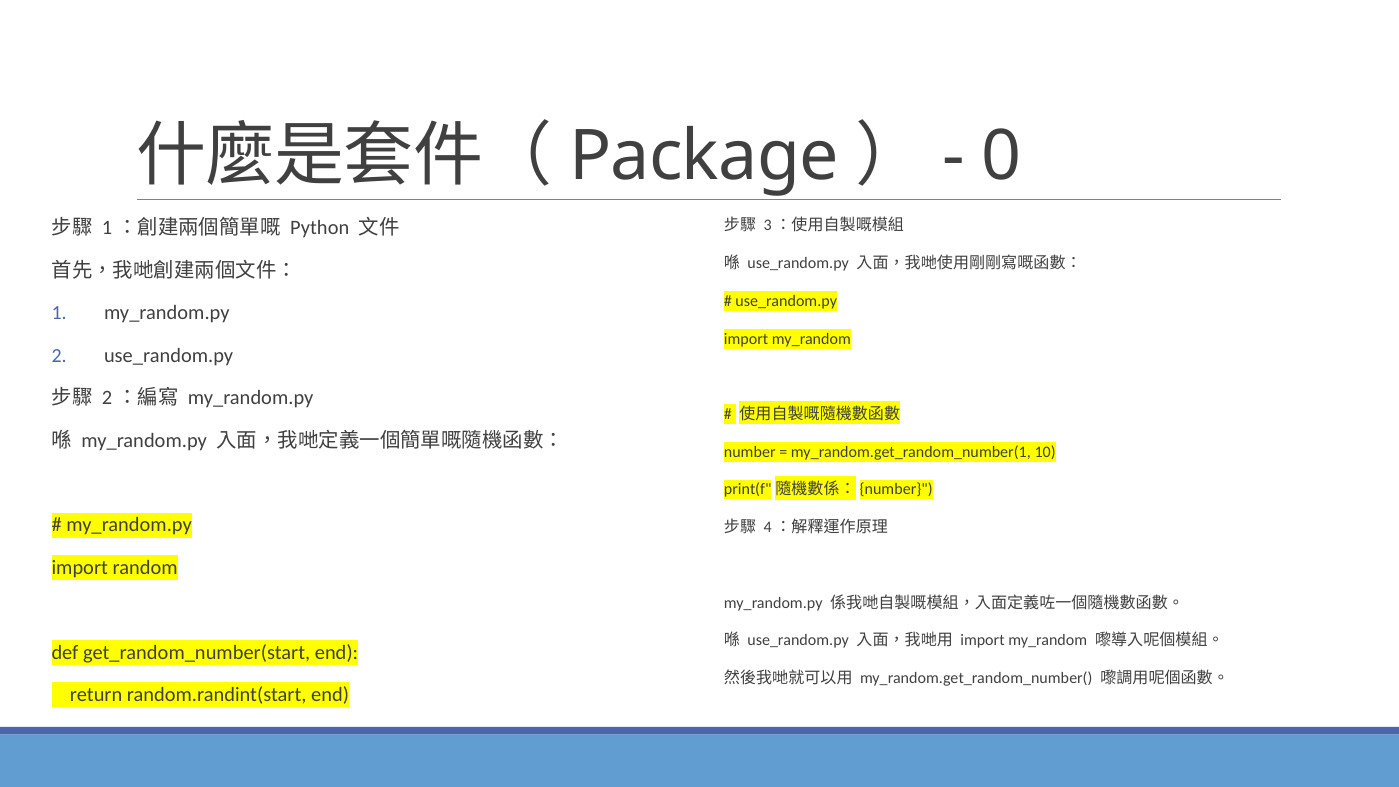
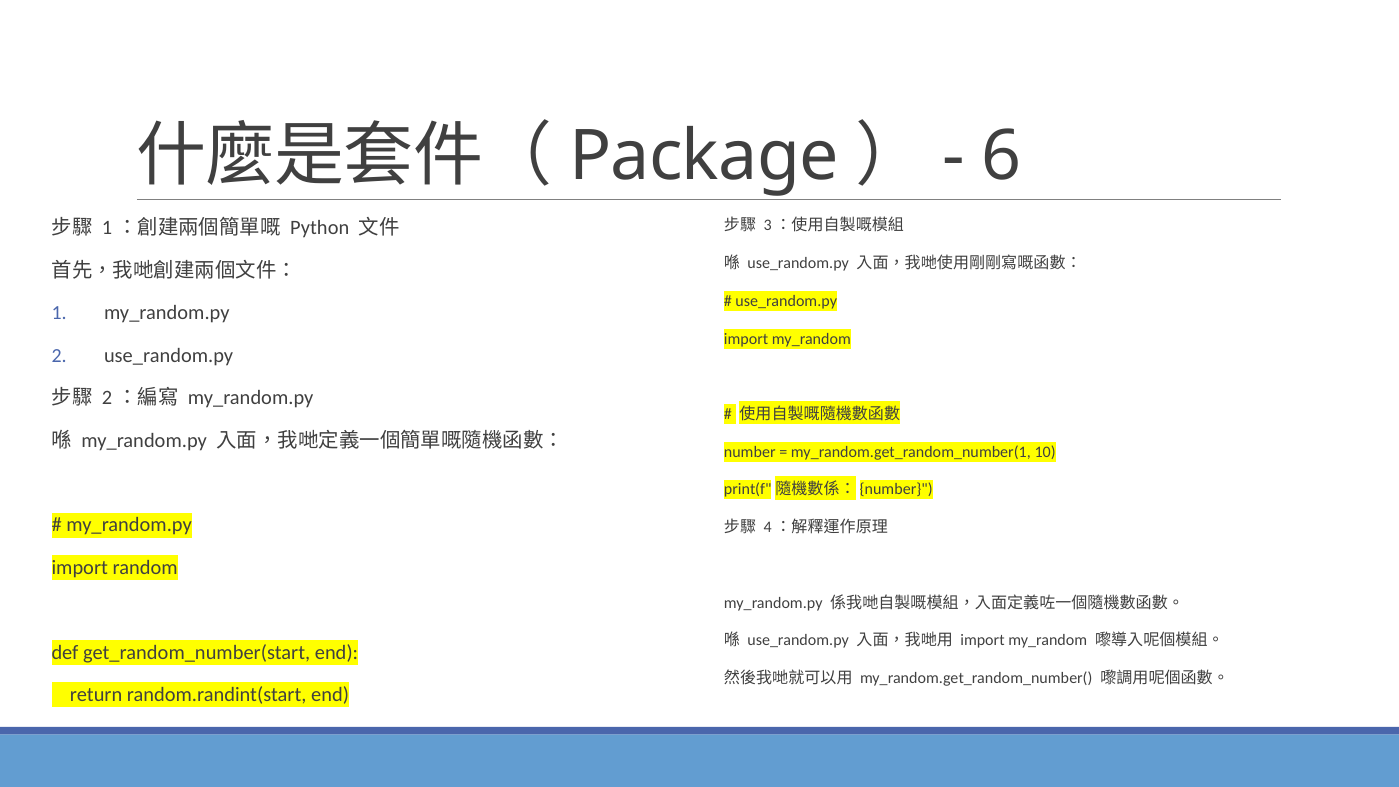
0: 0 -> 6 (1001, 157)
